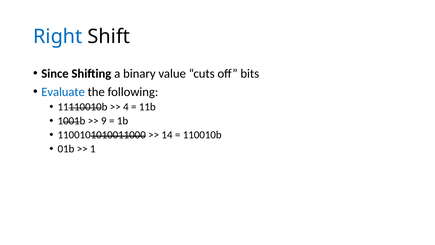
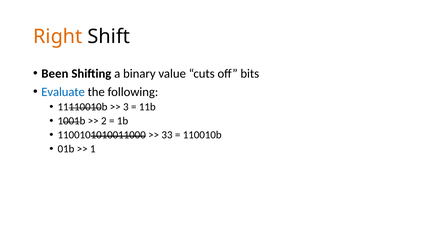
Right colour: blue -> orange (58, 37)
Since: Since -> Been (55, 74)
4: 4 -> 3 (126, 107)
9: 9 -> 2 (104, 121)
14: 14 -> 33 (167, 135)
